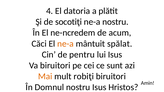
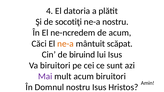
spălat: spălat -> scăpat (120, 44)
pentru: pentru -> biruind (82, 55)
Mai colour: orange -> purple (45, 77)
mult robiţi: robiţi -> acum (84, 77)
